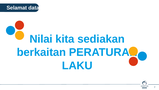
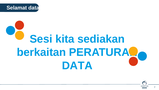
Nilai: Nilai -> Sesi (41, 39)
LAKU: LAKU -> DATA (77, 65)
